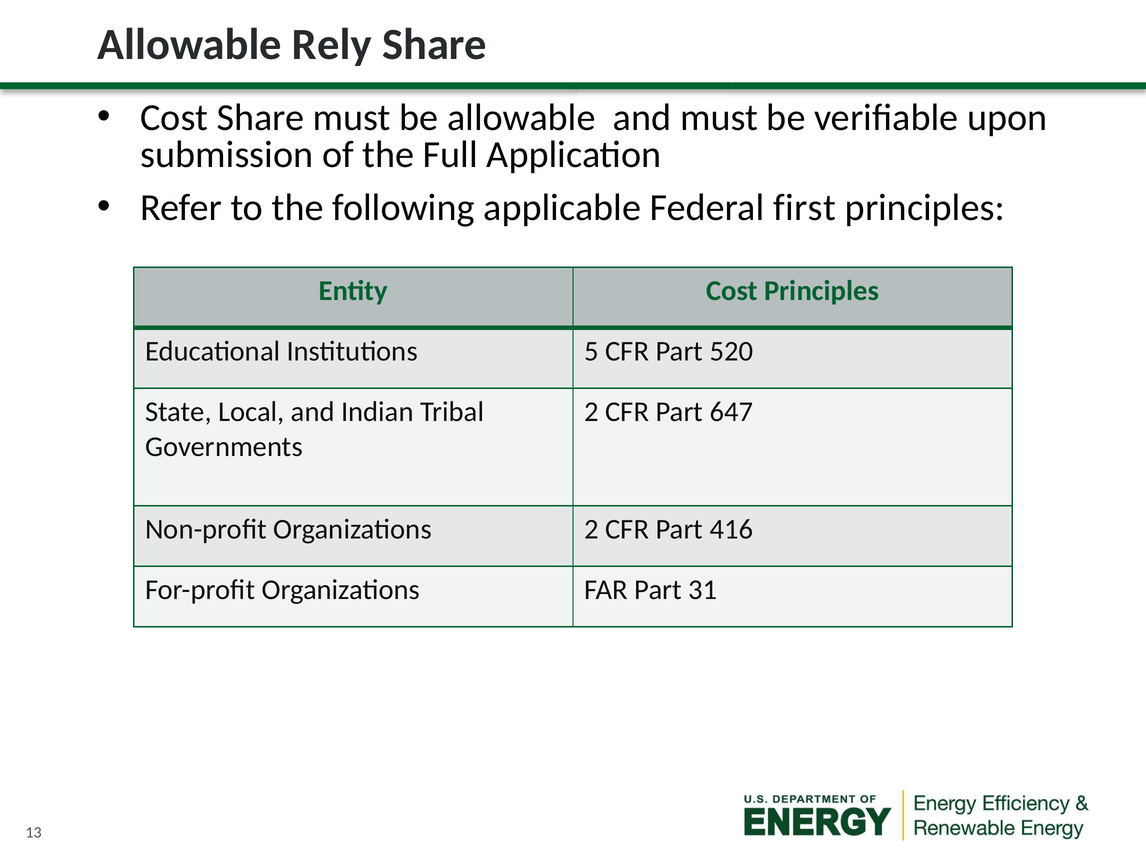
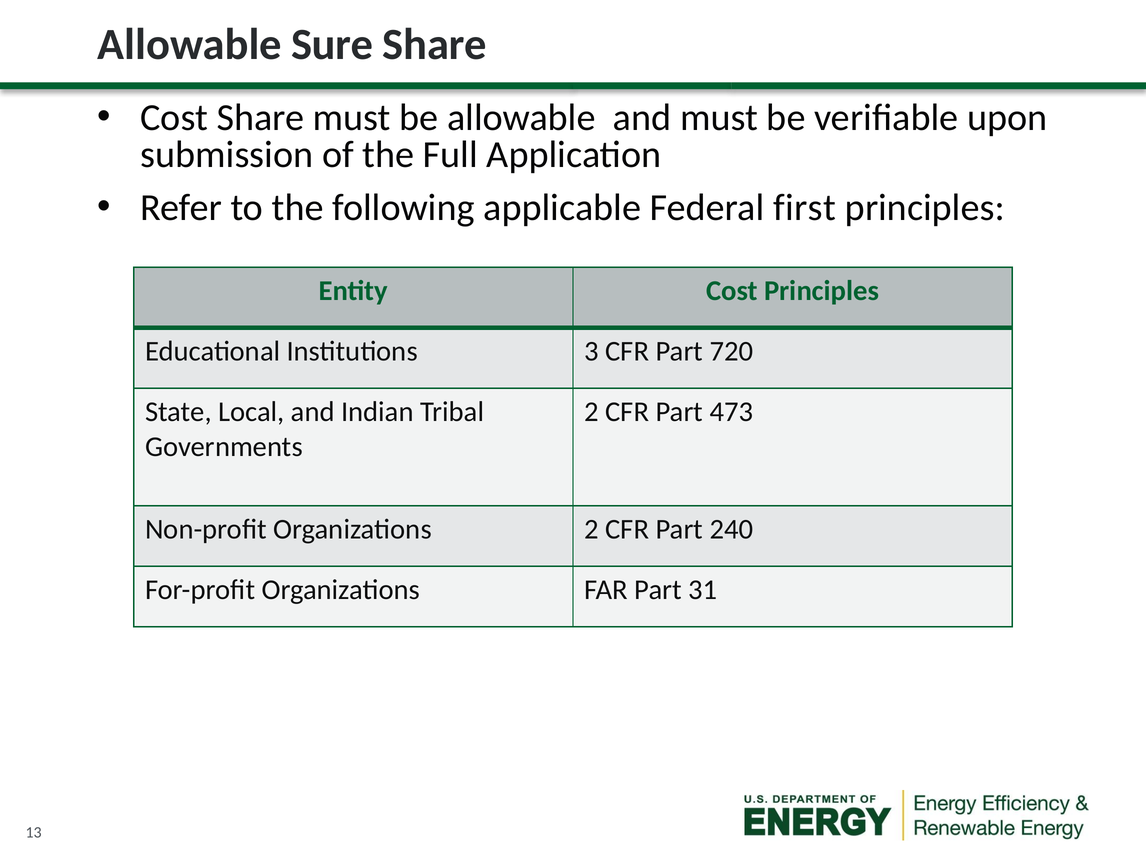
Rely: Rely -> Sure (332, 45)
5: 5 -> 3 (592, 352)
520: 520 -> 720 (731, 352)
647: 647 -> 473 (731, 412)
416: 416 -> 240 (731, 530)
